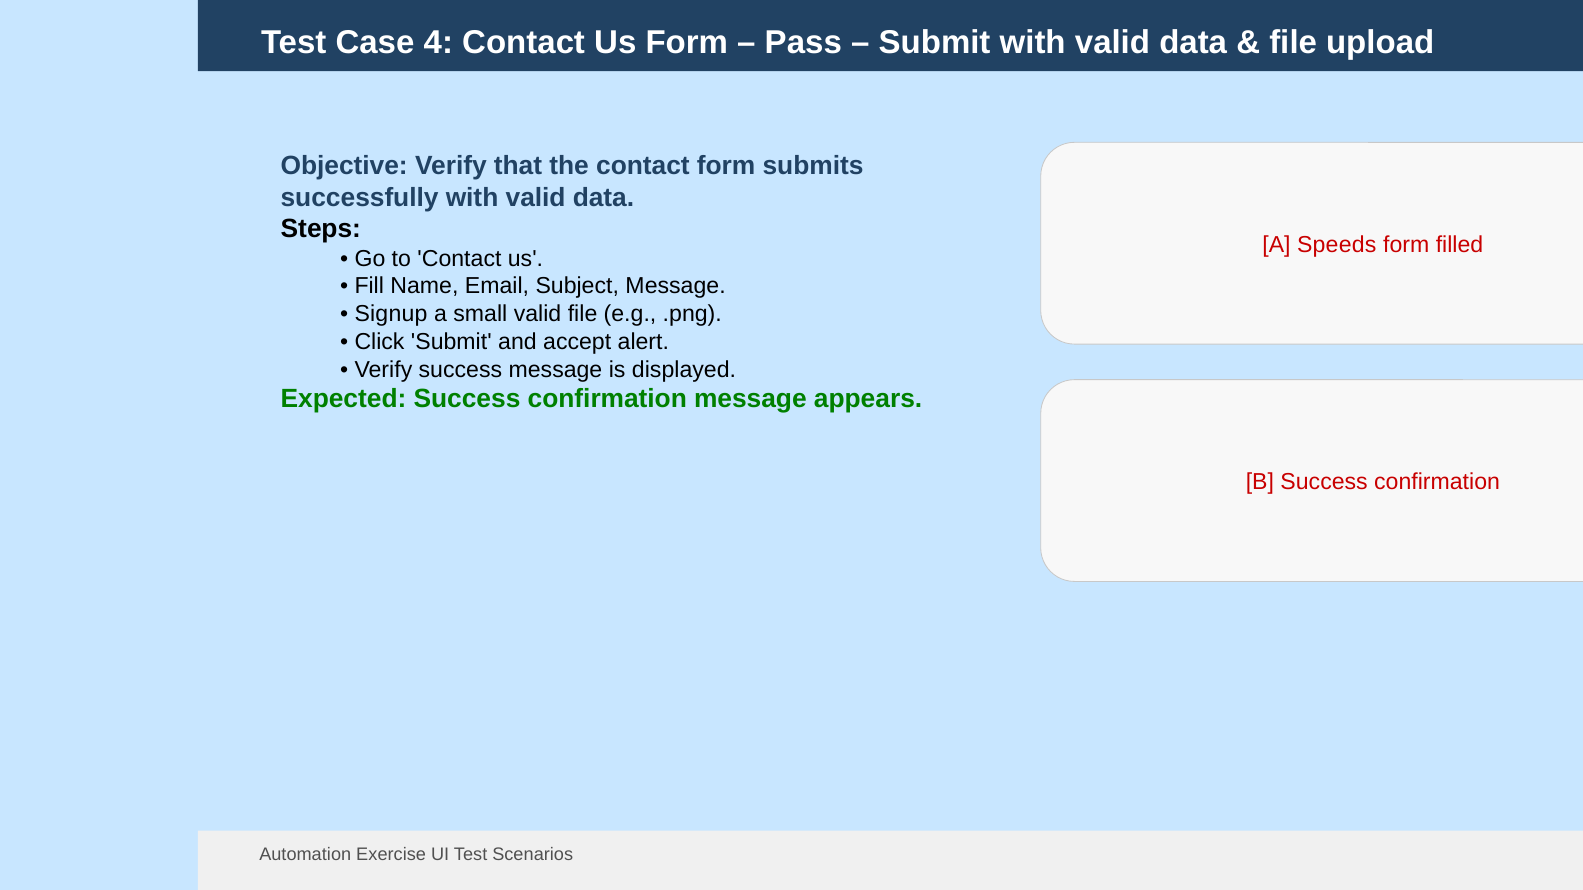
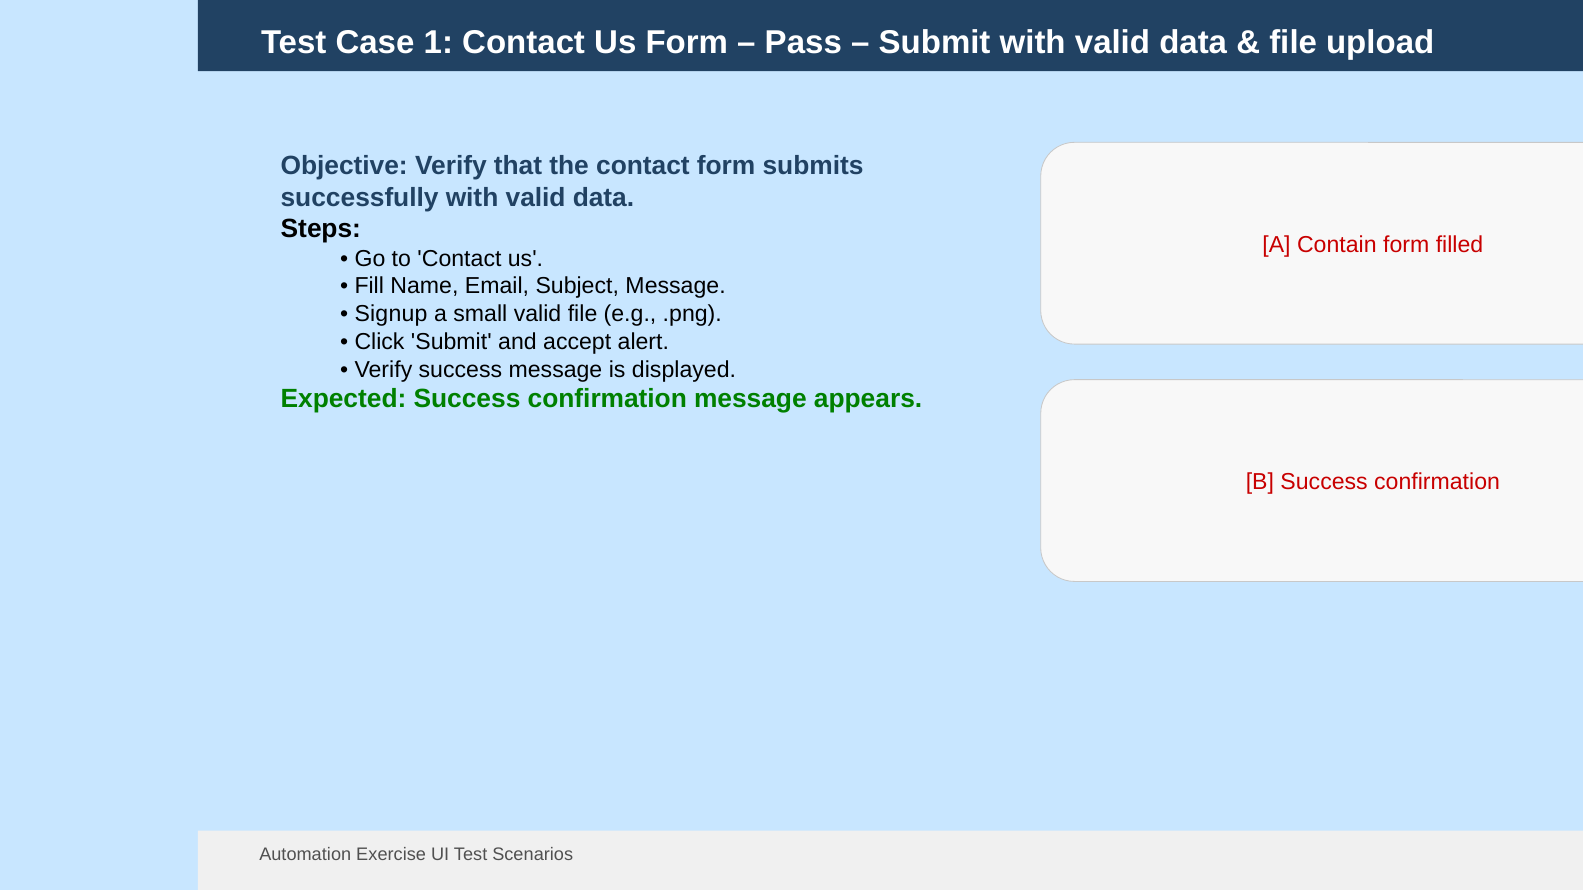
4: 4 -> 1 (438, 42)
Speeds: Speeds -> Contain (1337, 245)
